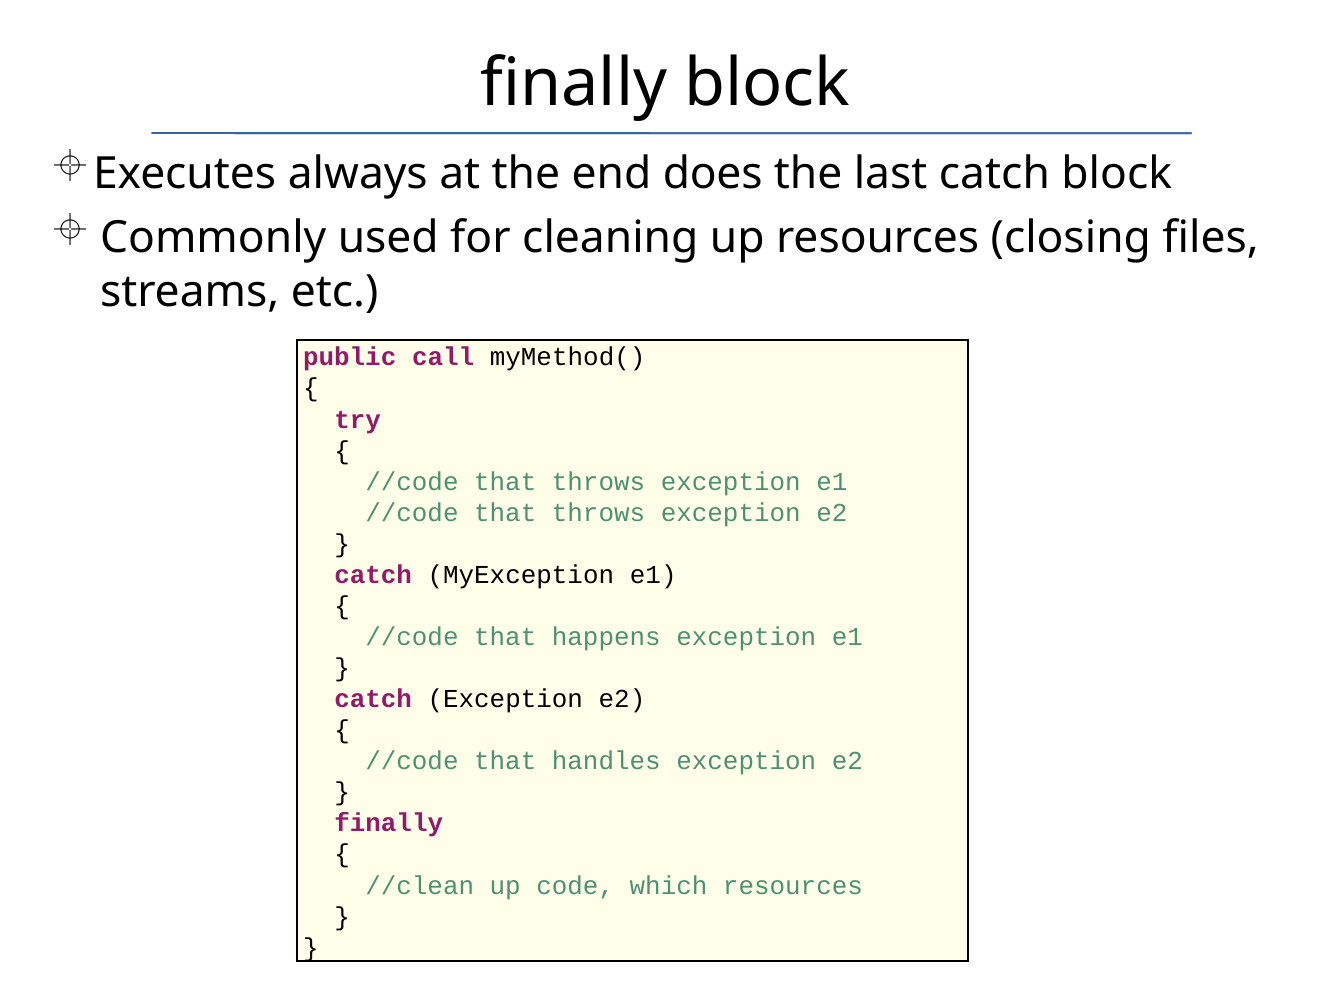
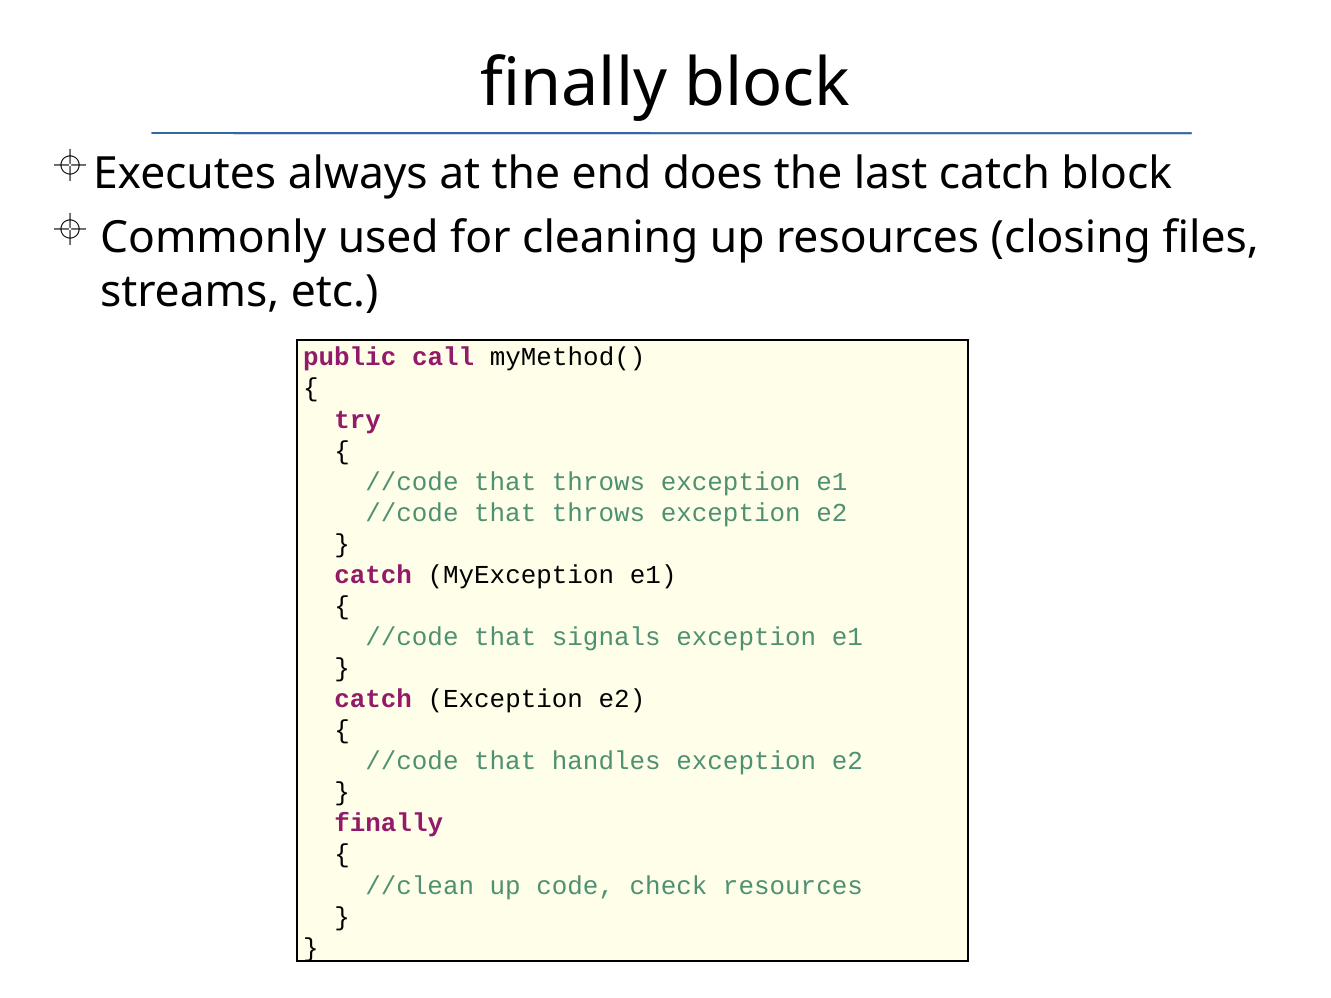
happens: happens -> signals (606, 637)
which: which -> check (669, 886)
